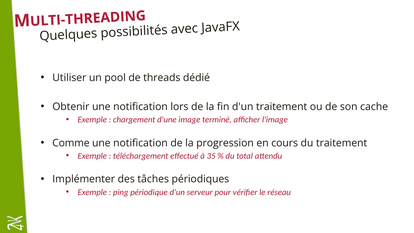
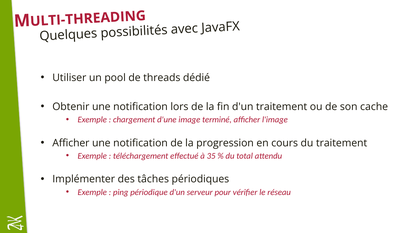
Comme: Comme -> Afficher (71, 143)
